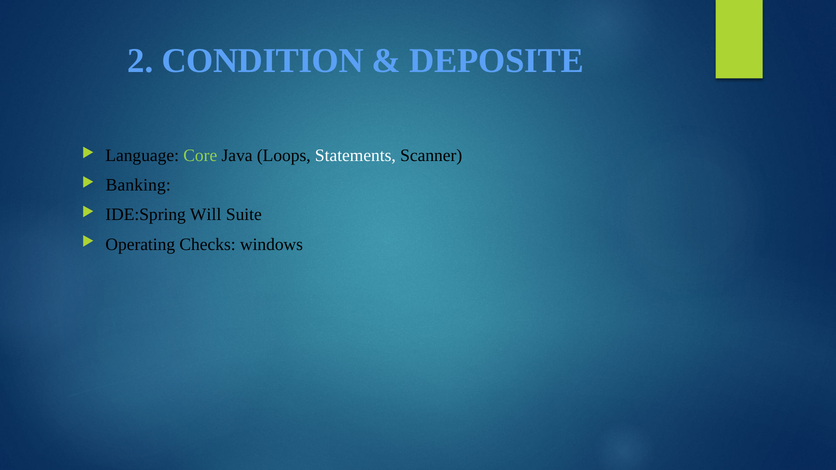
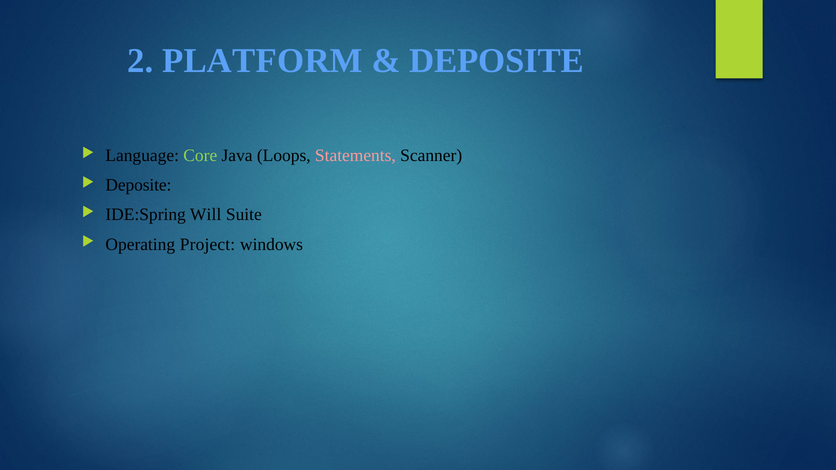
CONDITION: CONDITION -> PLATFORM (262, 61)
Statements colour: white -> pink (355, 156)
Banking: Banking -> Deposite (138, 185)
Checks: Checks -> Project (208, 244)
